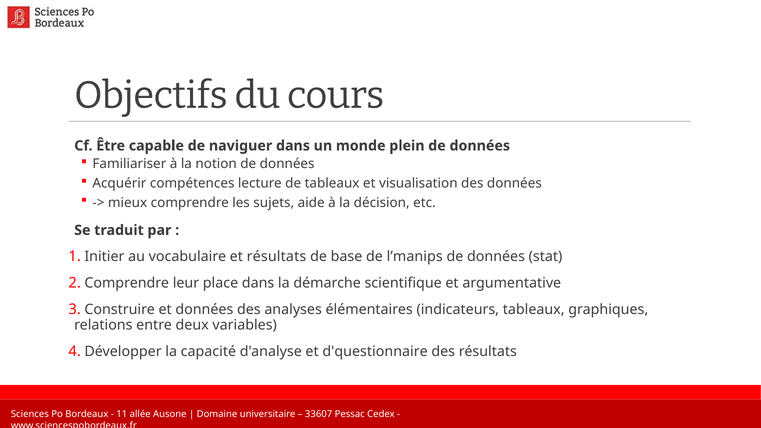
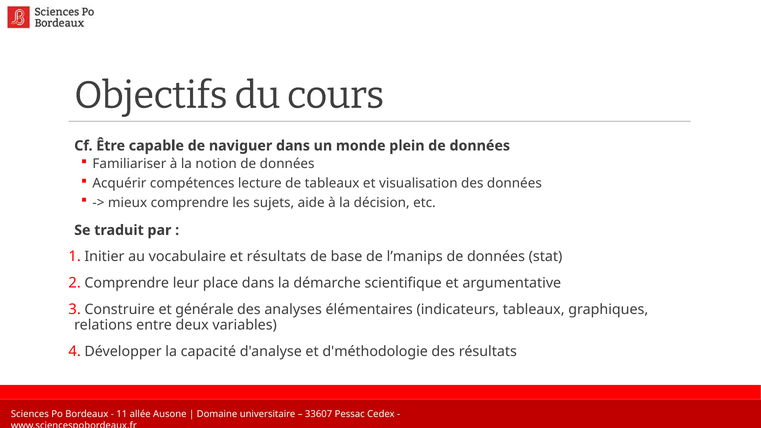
et données: données -> générale (204, 310)
d'questionnaire: d'questionnaire -> d'méthodologie (375, 352)
